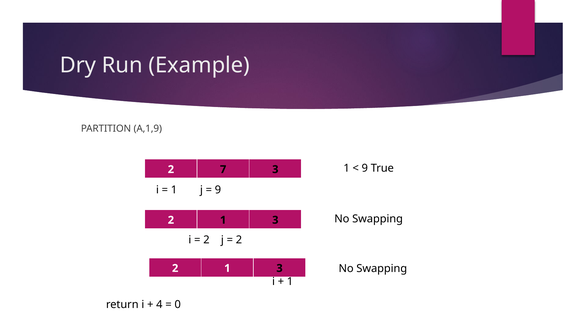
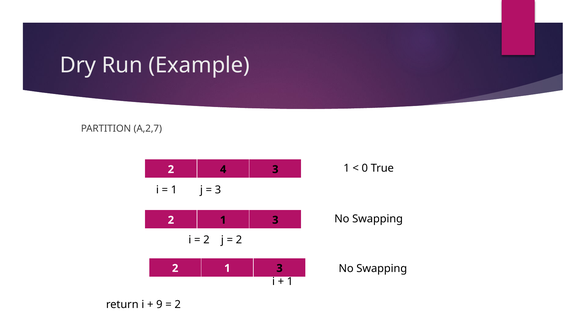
A,1,9: A,1,9 -> A,2,7 (148, 129)
9: 9 -> 0 (365, 168)
7: 7 -> 4 (223, 169)
9: 9 -> 3 (218, 190)
4: 4 -> 9 (159, 304)
0: 0 -> 2 (178, 304)
